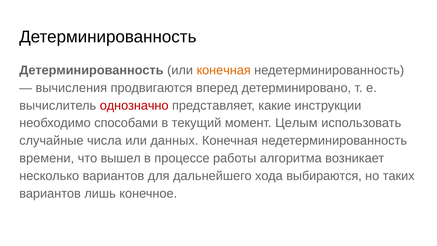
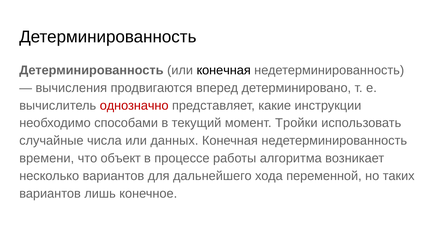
конечная colour: orange -> black (224, 70)
Целым: Целым -> Тройки (296, 123)
вышел: вышел -> объект (121, 158)
выбираются: выбираются -> переменной (324, 176)
